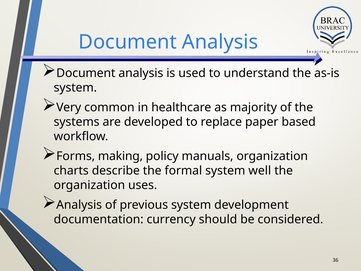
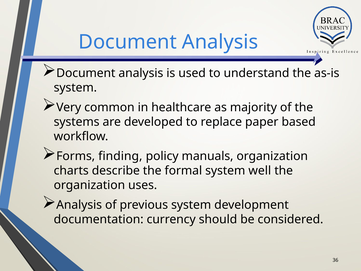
making: making -> finding (120, 156)
